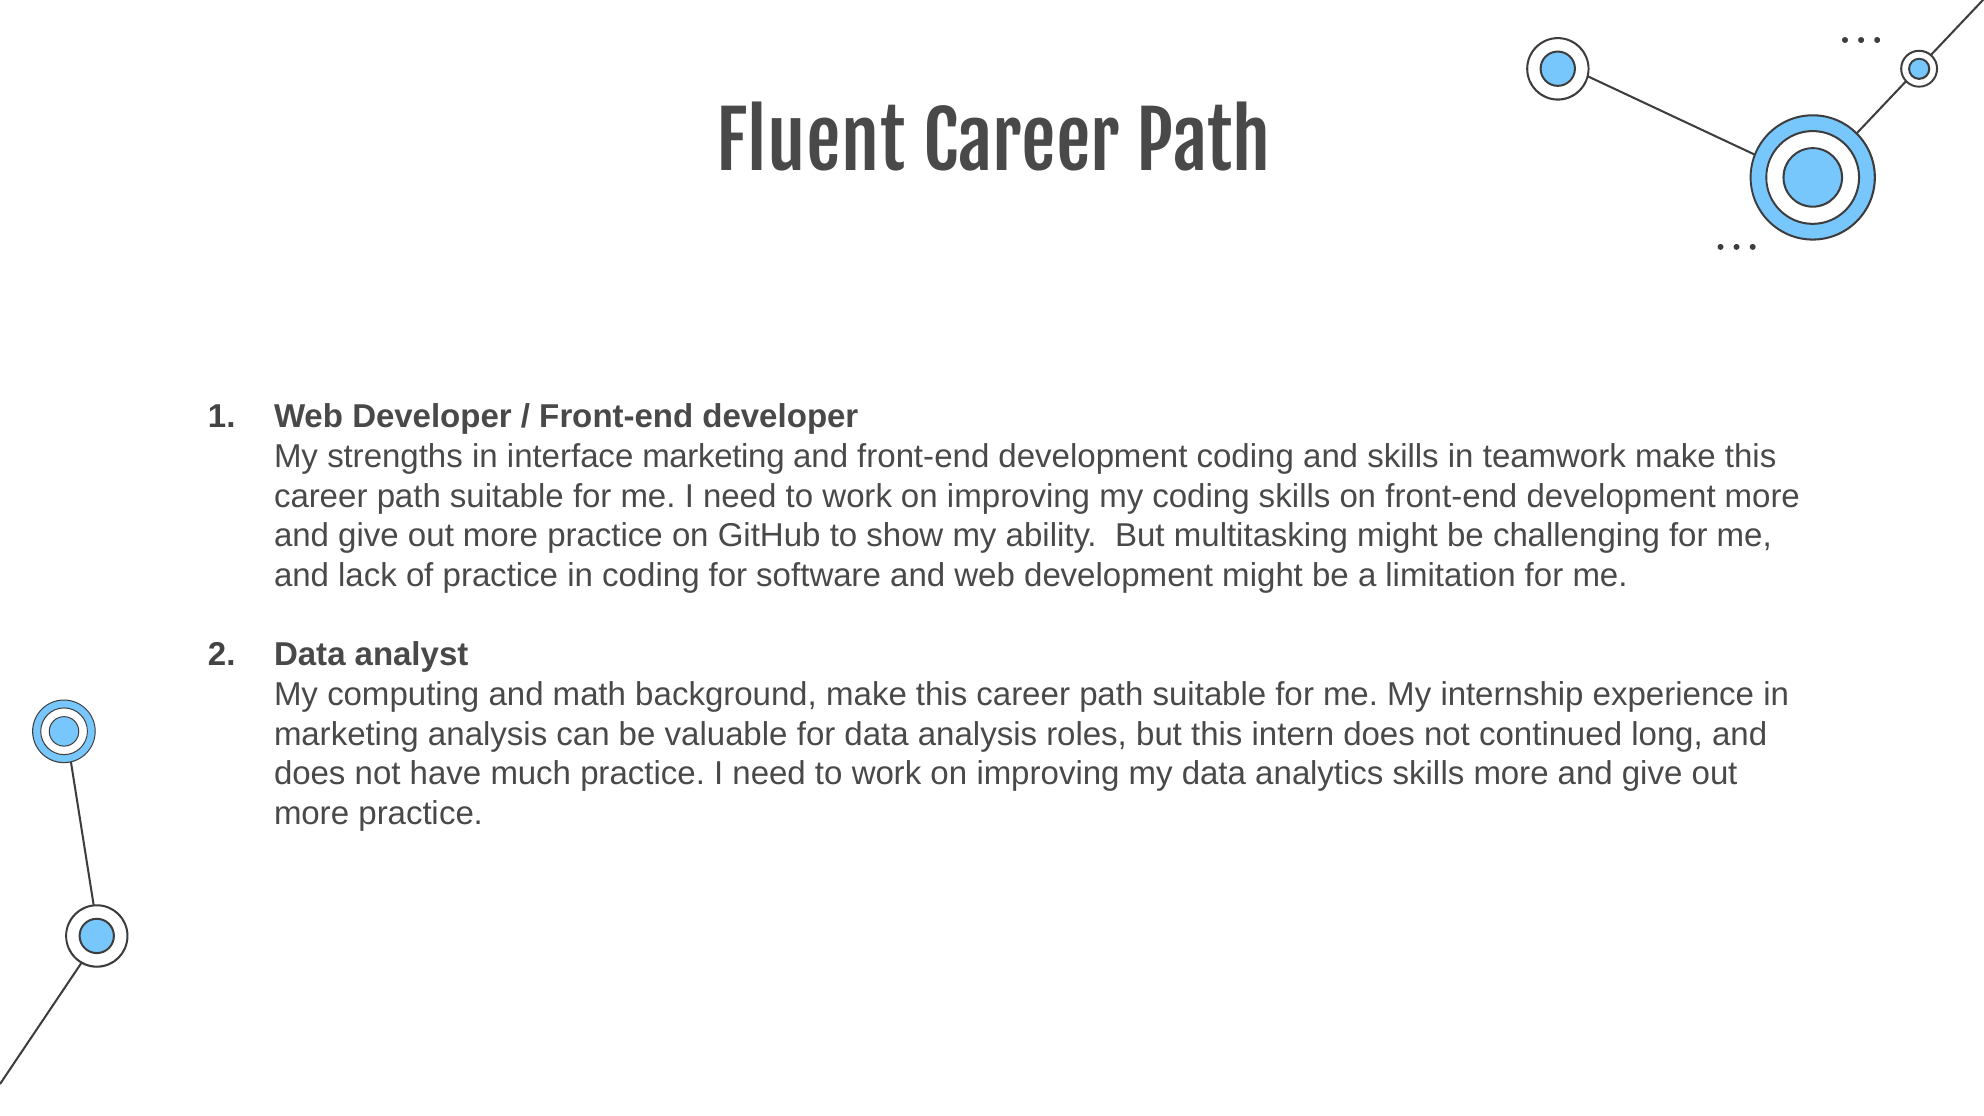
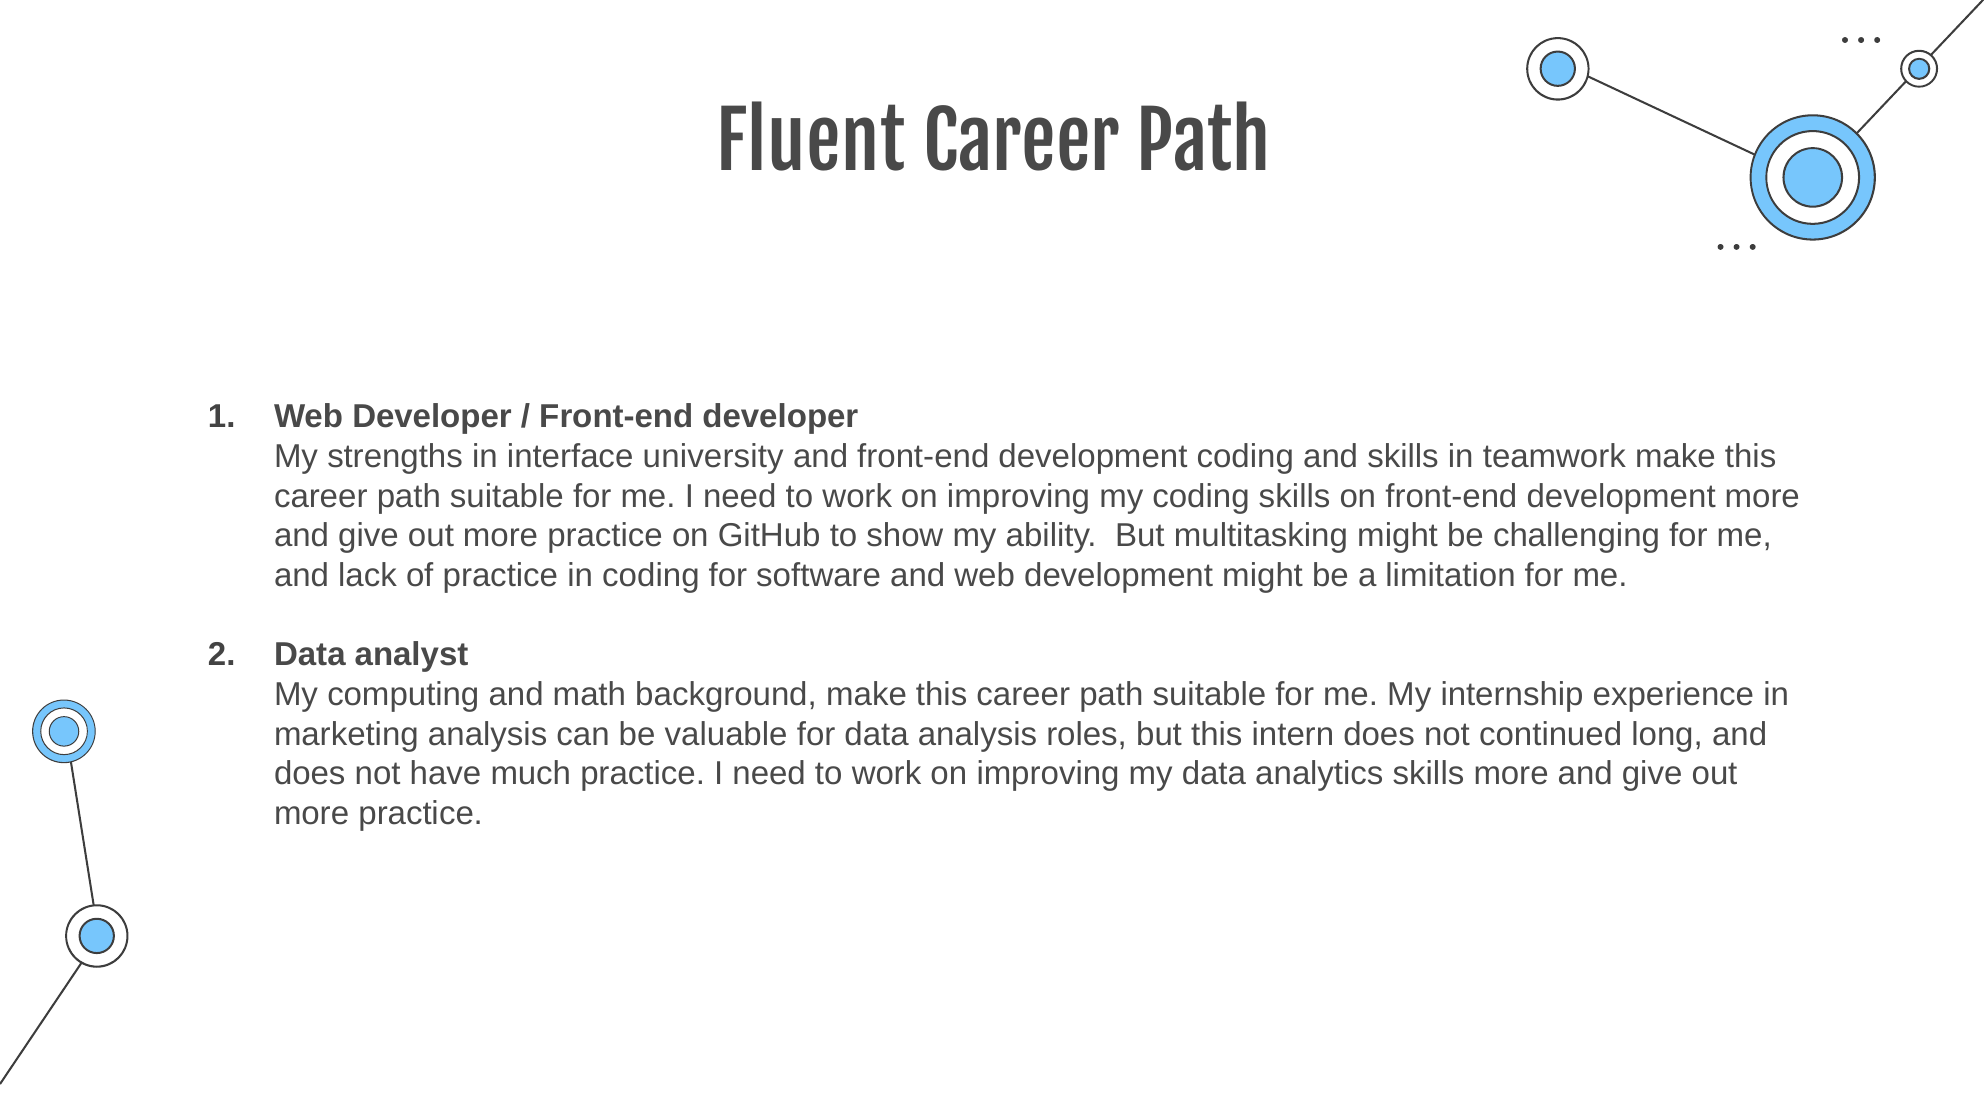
interface marketing: marketing -> university (713, 457)
